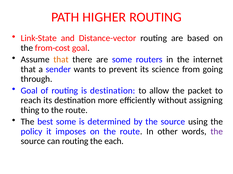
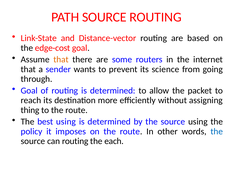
PATH HIGHER: HIGHER -> SOURCE (104, 17)
from-cost: from-cost -> edge-cost (53, 48)
routing is destination: destination -> determined (113, 91)
best some: some -> using (66, 122)
the colour: purple -> blue (217, 132)
